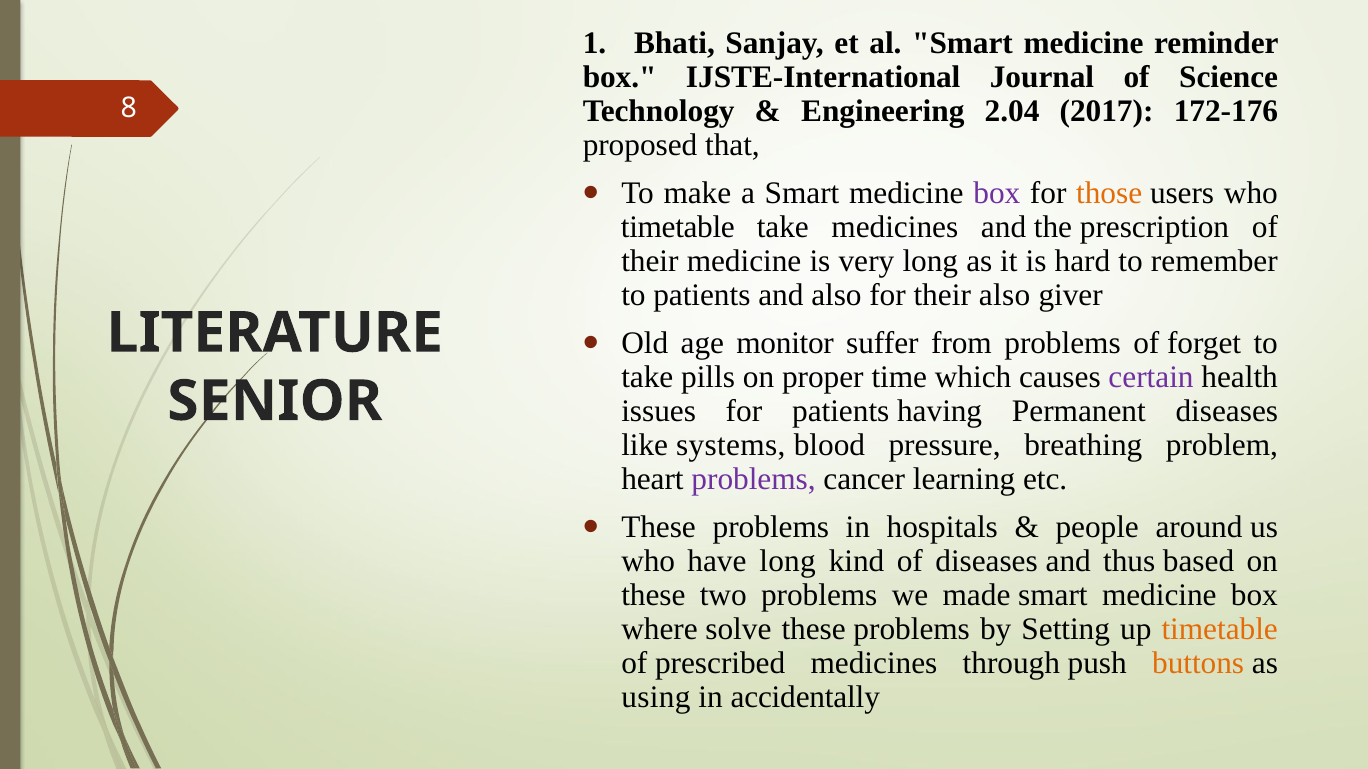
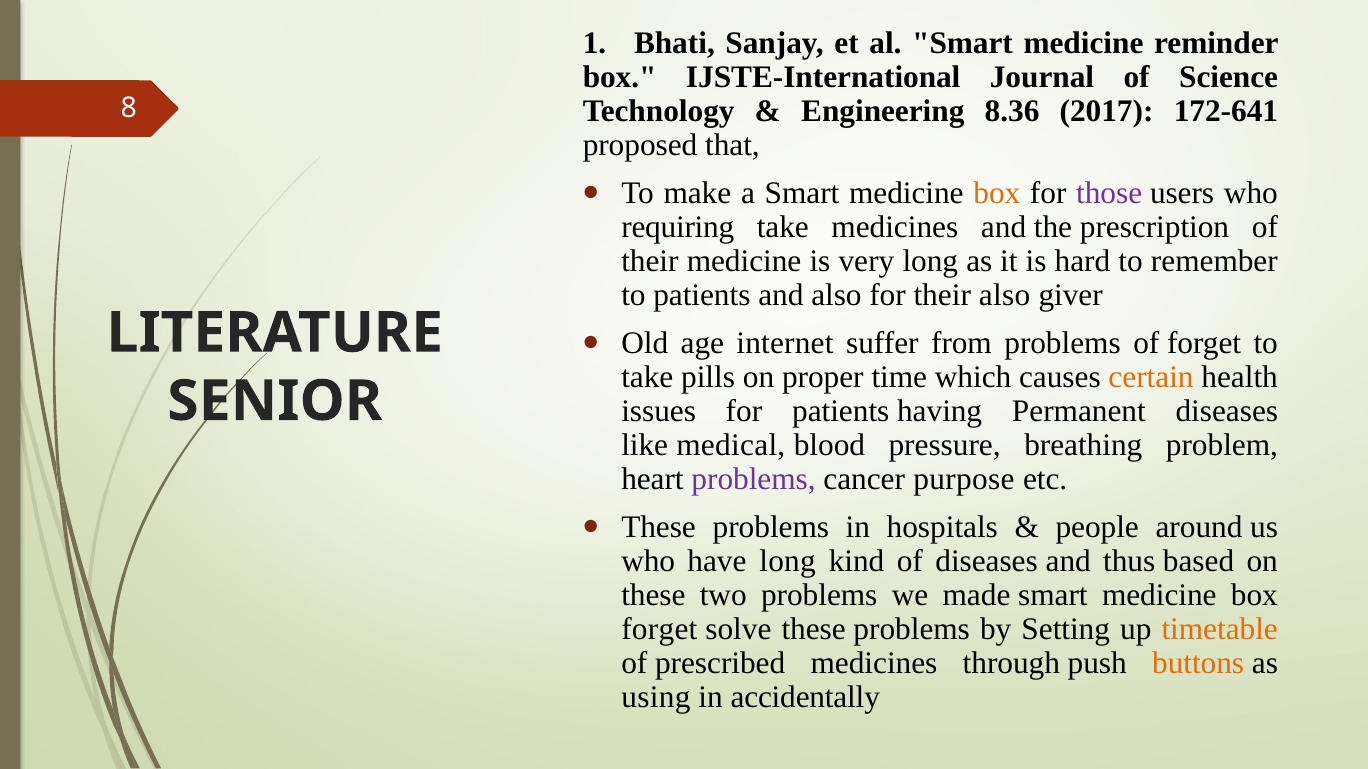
2.04: 2.04 -> 8.36 (1012, 111)
172-176: 172-176 -> 172-641 (1226, 111)
box colour: purple -> orange (997, 194)
those colour: orange -> purple (1109, 194)
timetable: timetable -> requiring (678, 227)
monitor: monitor -> internet (785, 344)
certain colour: purple -> orange (1151, 378)
systems: systems -> medical (731, 445)
learning: learning -> purpose (964, 479)
where: where -> forget (659, 629)
